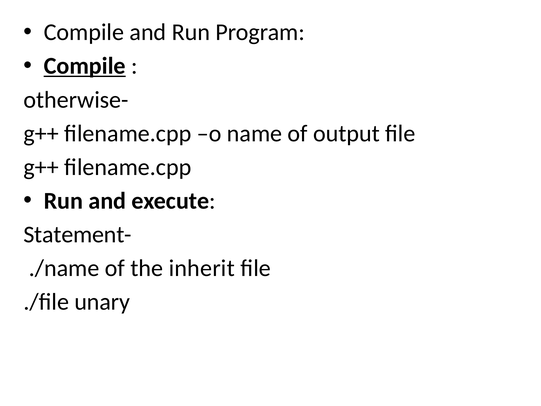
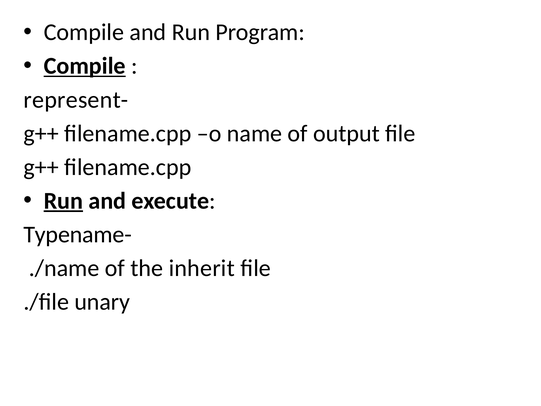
otherwise-: otherwise- -> represent- (76, 100)
Run underline: none -> present (63, 201)
Statement-: Statement- -> Typename- (78, 234)
